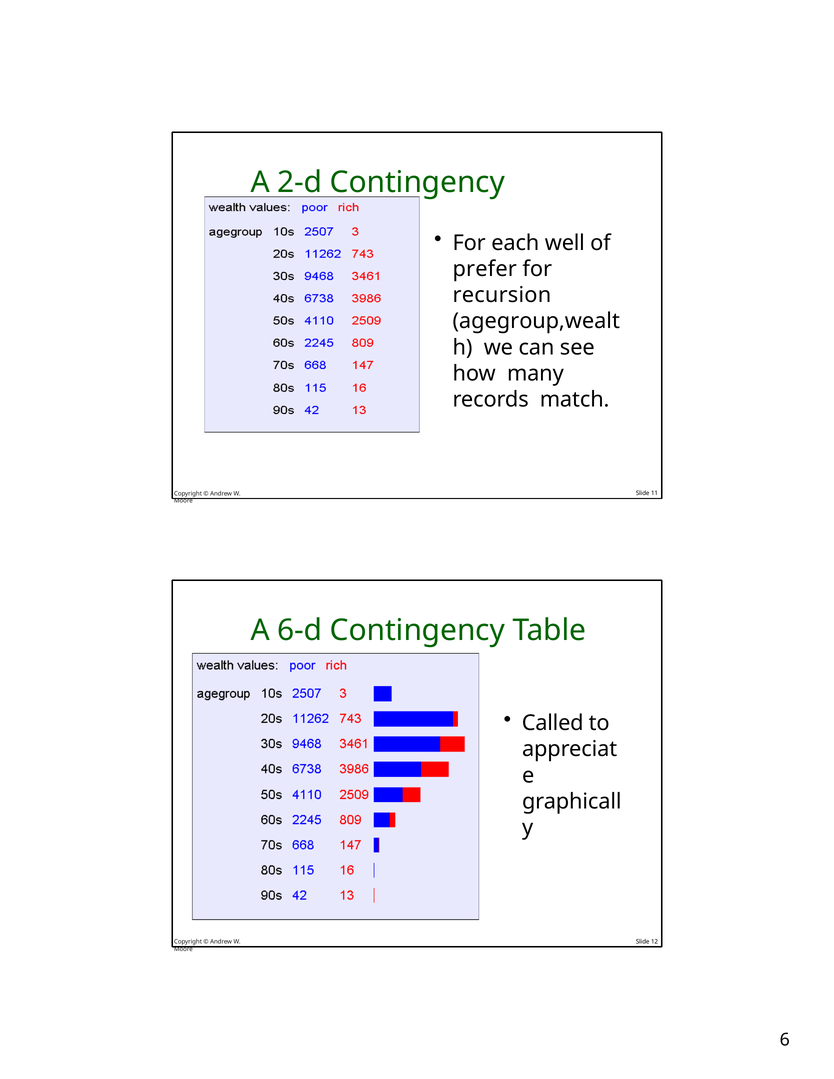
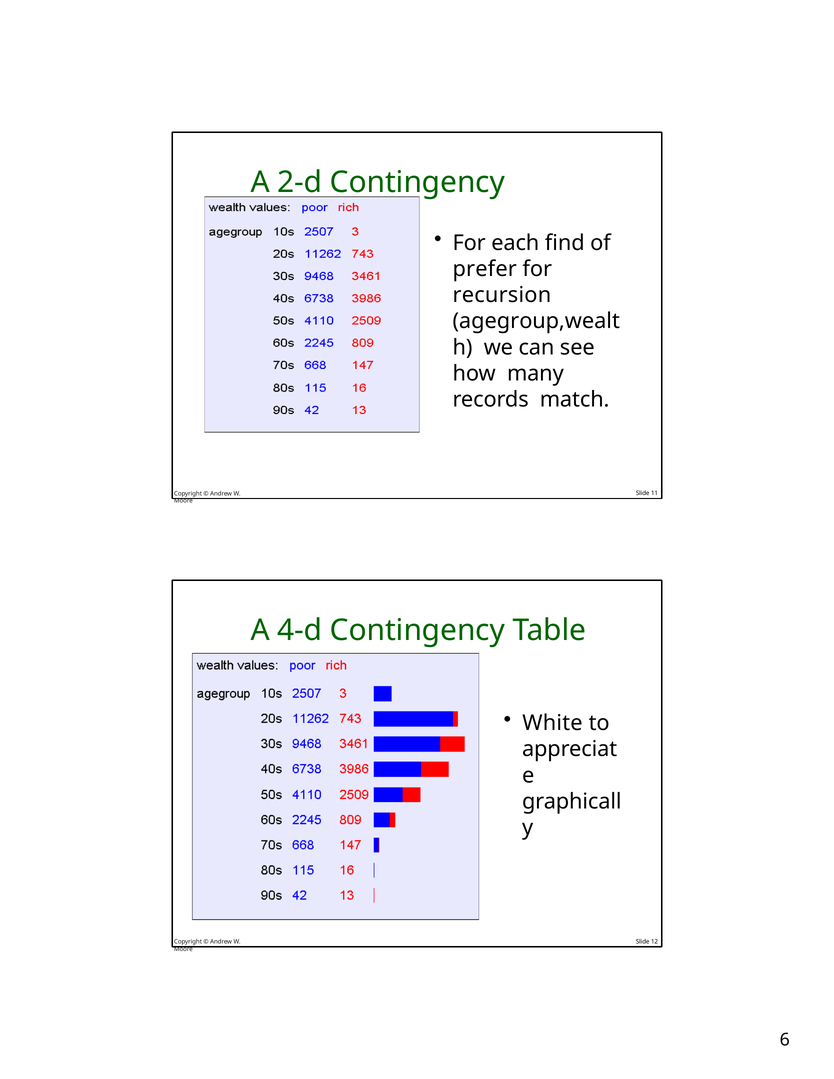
well: well -> find (565, 243)
6-d: 6-d -> 4-d (300, 631)
Called: Called -> White (552, 723)
